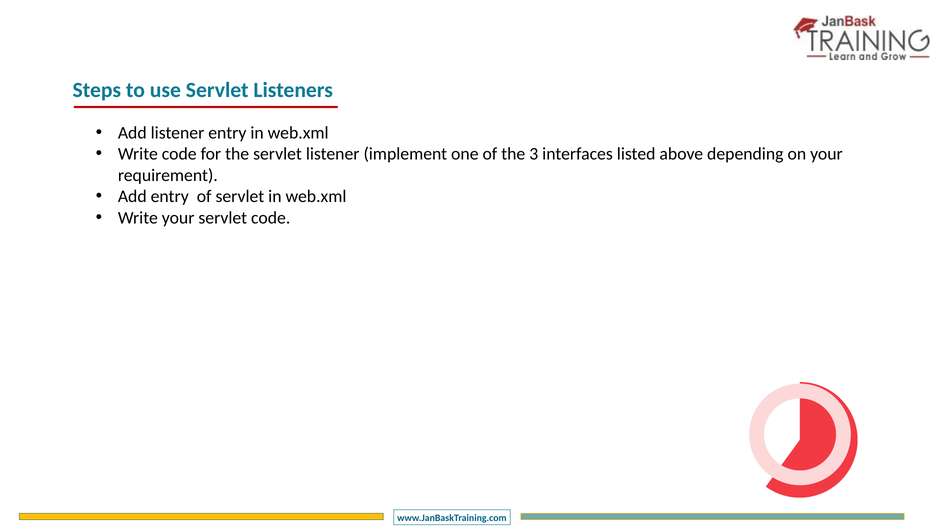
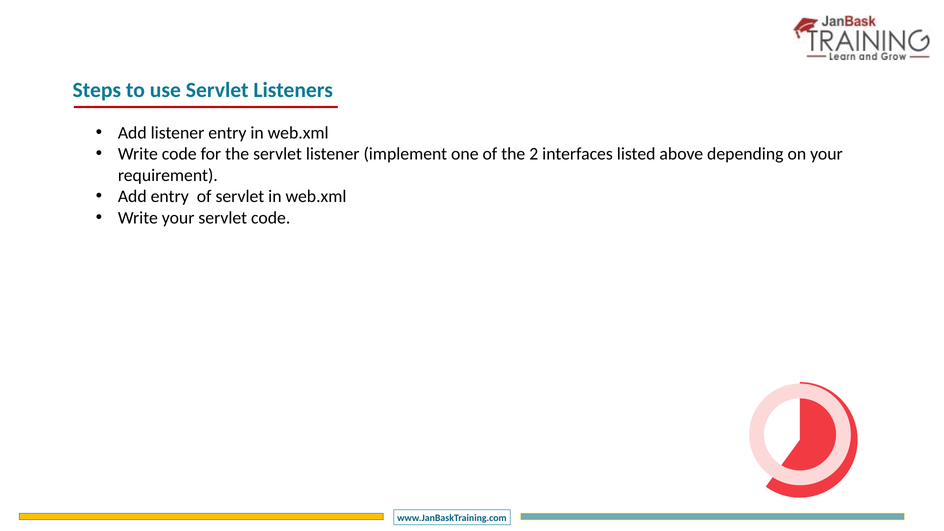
3: 3 -> 2 (534, 154)
